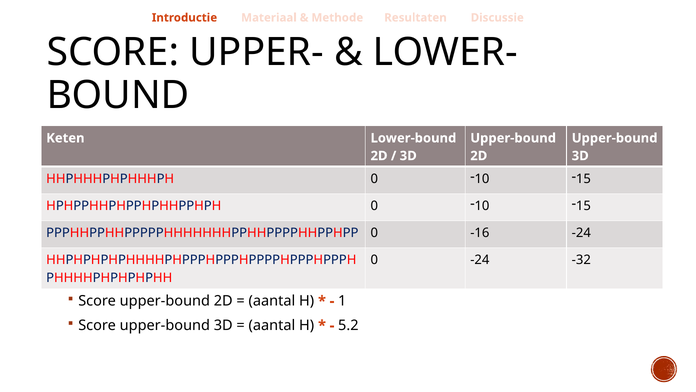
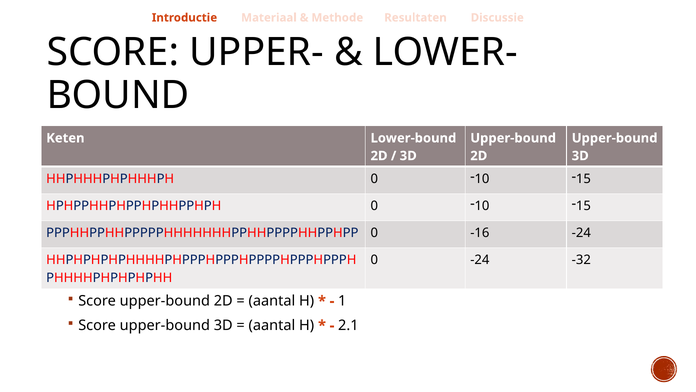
5.2: 5.2 -> 2.1 (348, 325)
